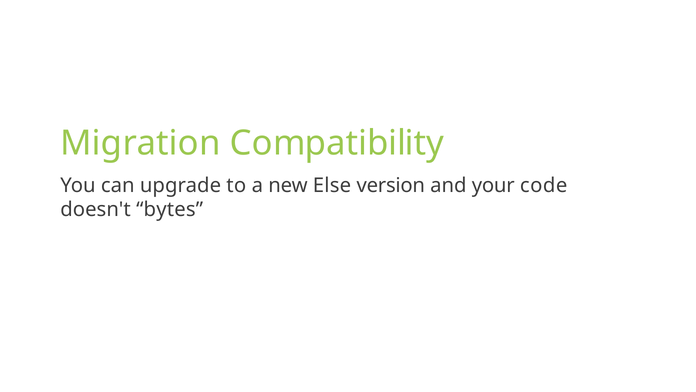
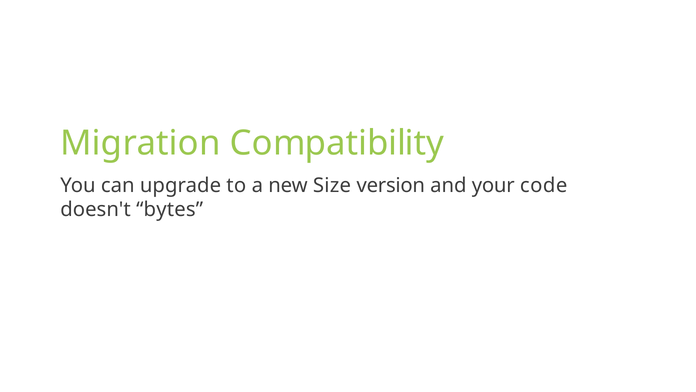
Else: Else -> Size (332, 185)
